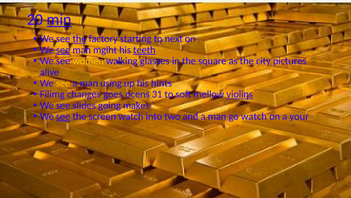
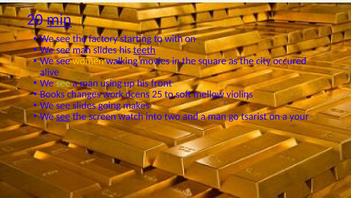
the underline: present -> none (79, 39)
next: next -> with (174, 39)
see underline: present -> none (63, 50)
man mgiht: mgiht -> slides (105, 50)
glasses: glasses -> movies (155, 61)
pictures: pictures -> occured (290, 61)
see colour: yellow -> light green (63, 83)
hints: hints -> front (162, 83)
Filimg: Filimg -> Books (52, 94)
goes: goes -> work (113, 94)
31: 31 -> 25 (157, 94)
violins underline: present -> none (240, 94)
go watch: watch -> tsarist (254, 116)
